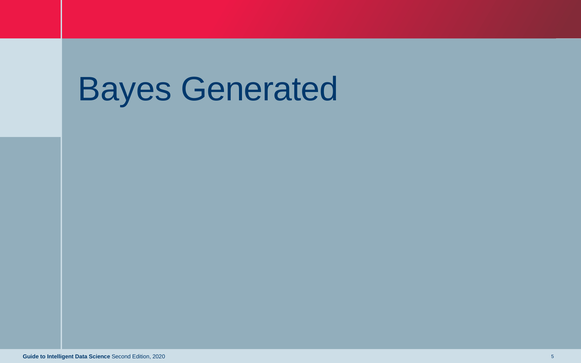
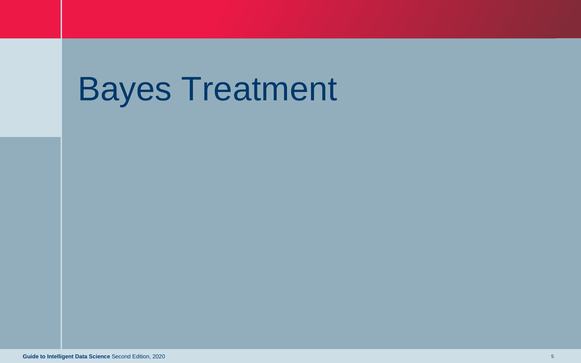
Generated: Generated -> Treatment (259, 89)
